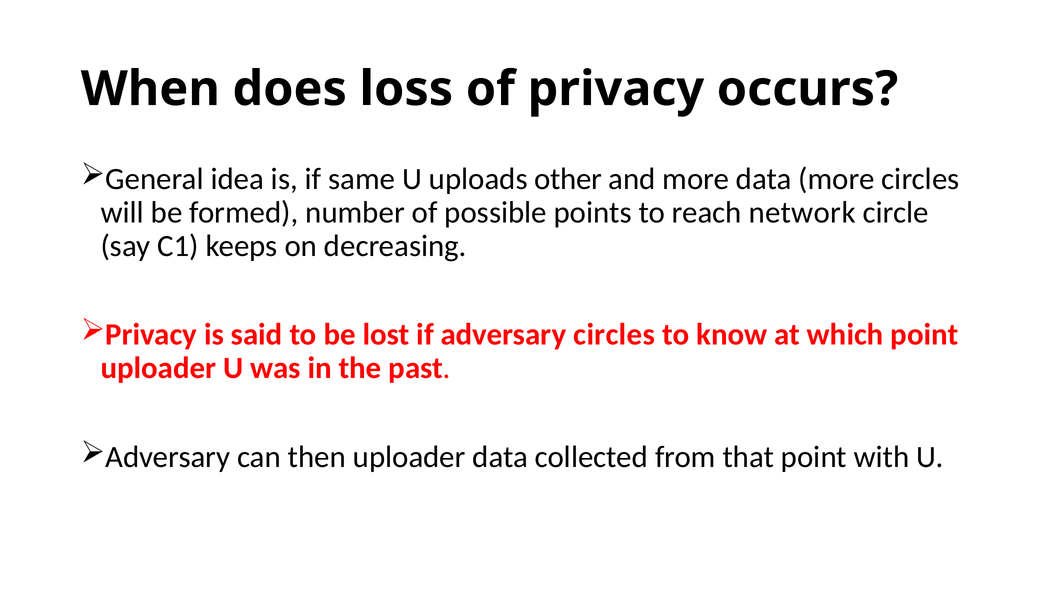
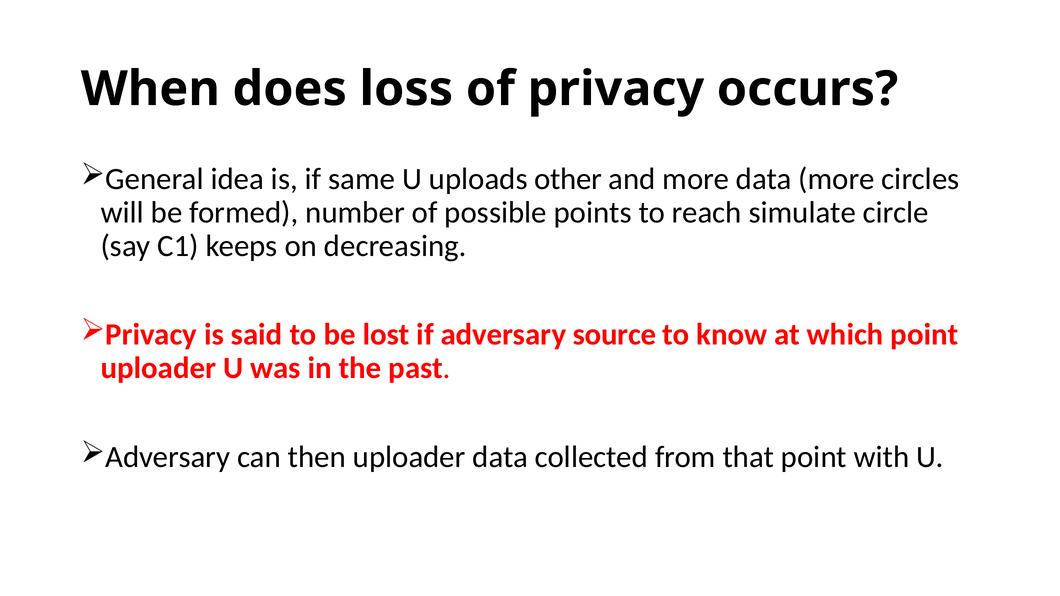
network: network -> simulate (802, 213)
adversary circles: circles -> source (614, 335)
